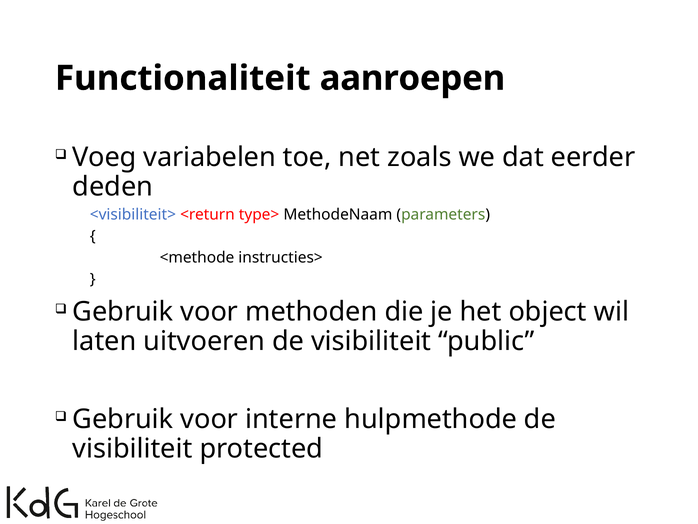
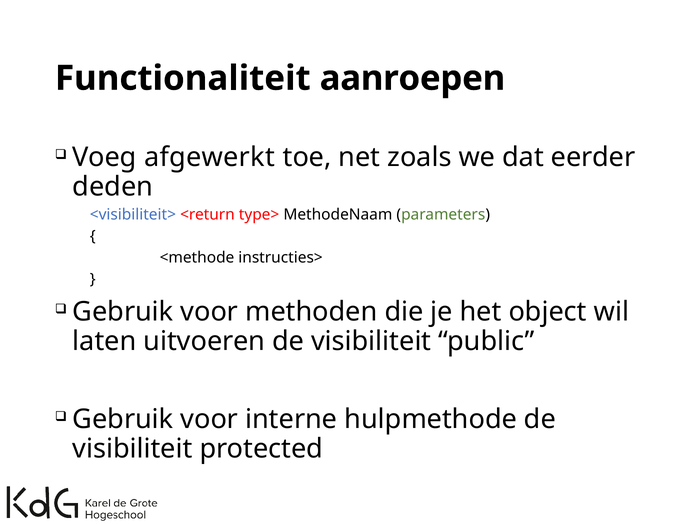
variabelen: variabelen -> afgewerkt (209, 157)
